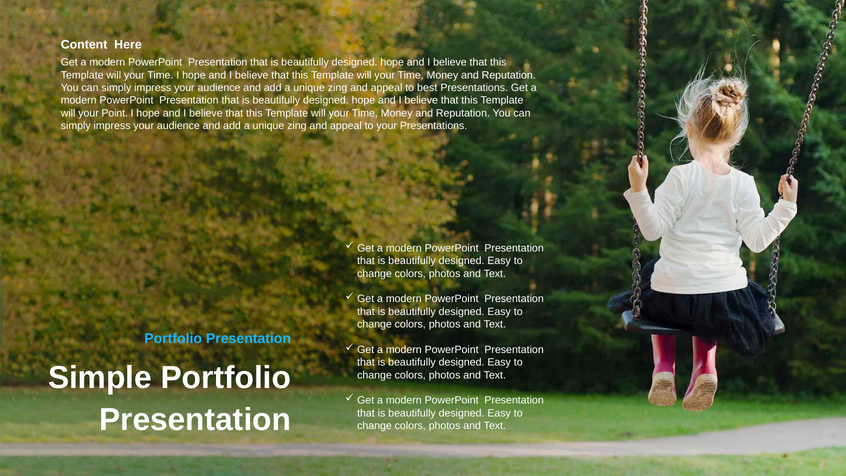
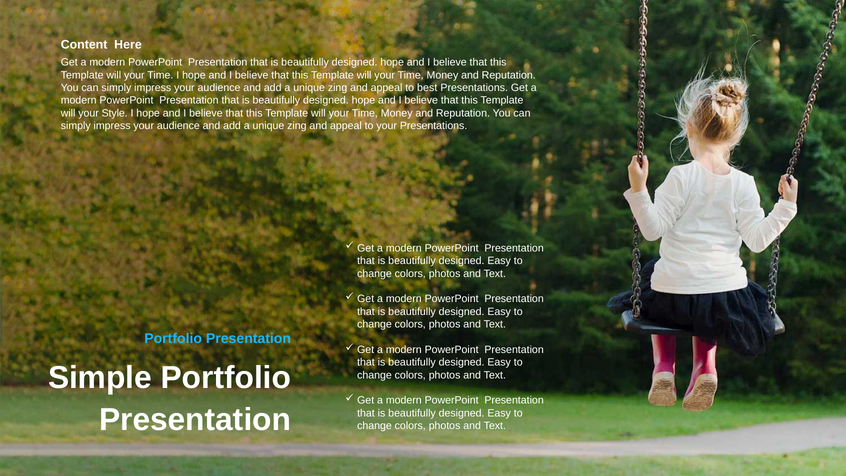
Point: Point -> Style (115, 113)
